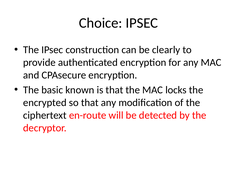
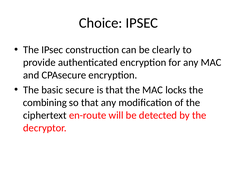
known: known -> secure (80, 90)
encrypted: encrypted -> combining (45, 102)
